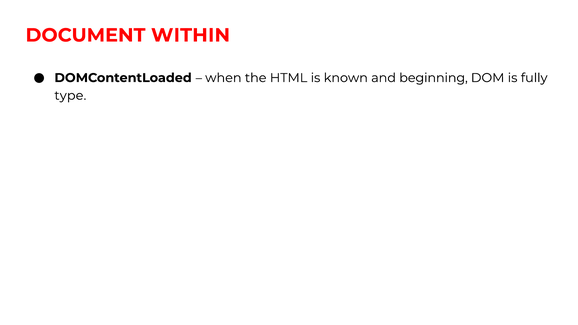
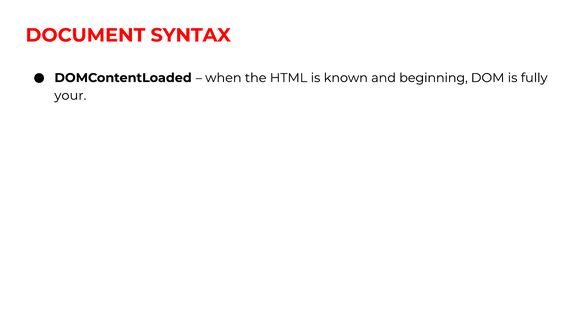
WITHIN: WITHIN -> SYNTAX (191, 35)
type: type -> your (70, 96)
